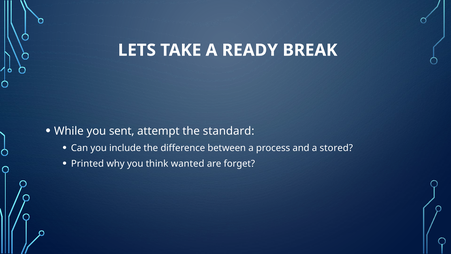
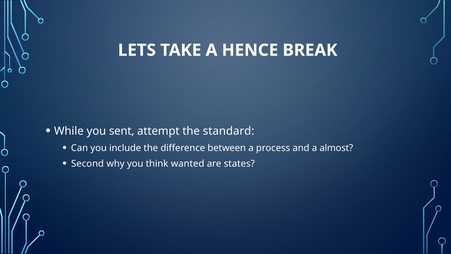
READY: READY -> HENCE (250, 50)
stored: stored -> almost (336, 148)
Printed: Printed -> Second (87, 164)
forget: forget -> states (239, 164)
